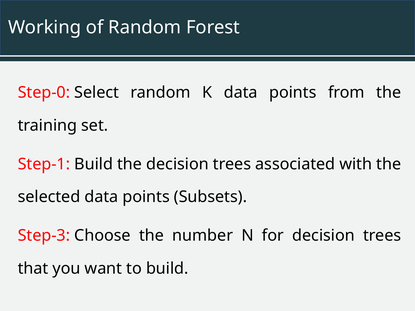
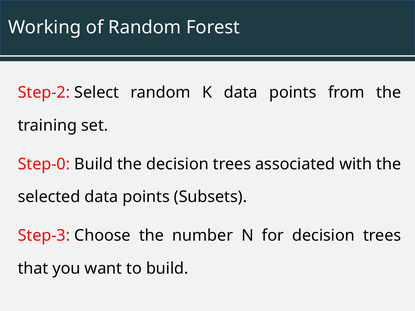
Step-0: Step-0 -> Step-2 (44, 93)
Step-1: Step-1 -> Step-0 (44, 164)
